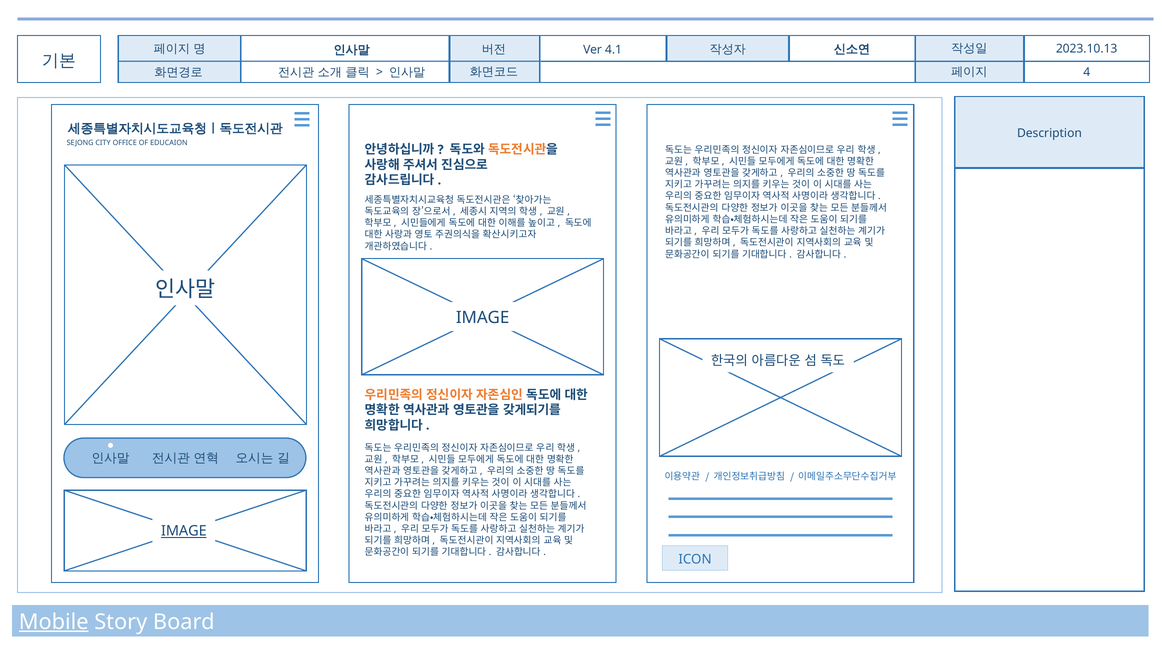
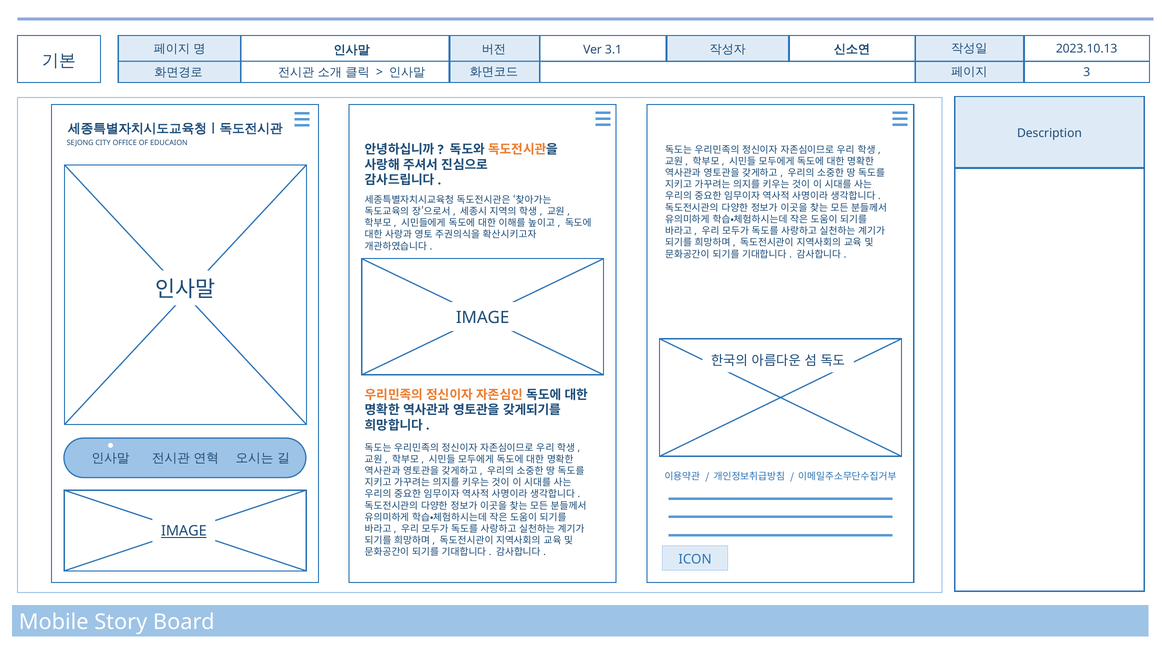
4.1: 4.1 -> 3.1 (614, 50)
4: 4 -> 3 (1087, 72)
Mobile underline: present -> none (54, 622)
